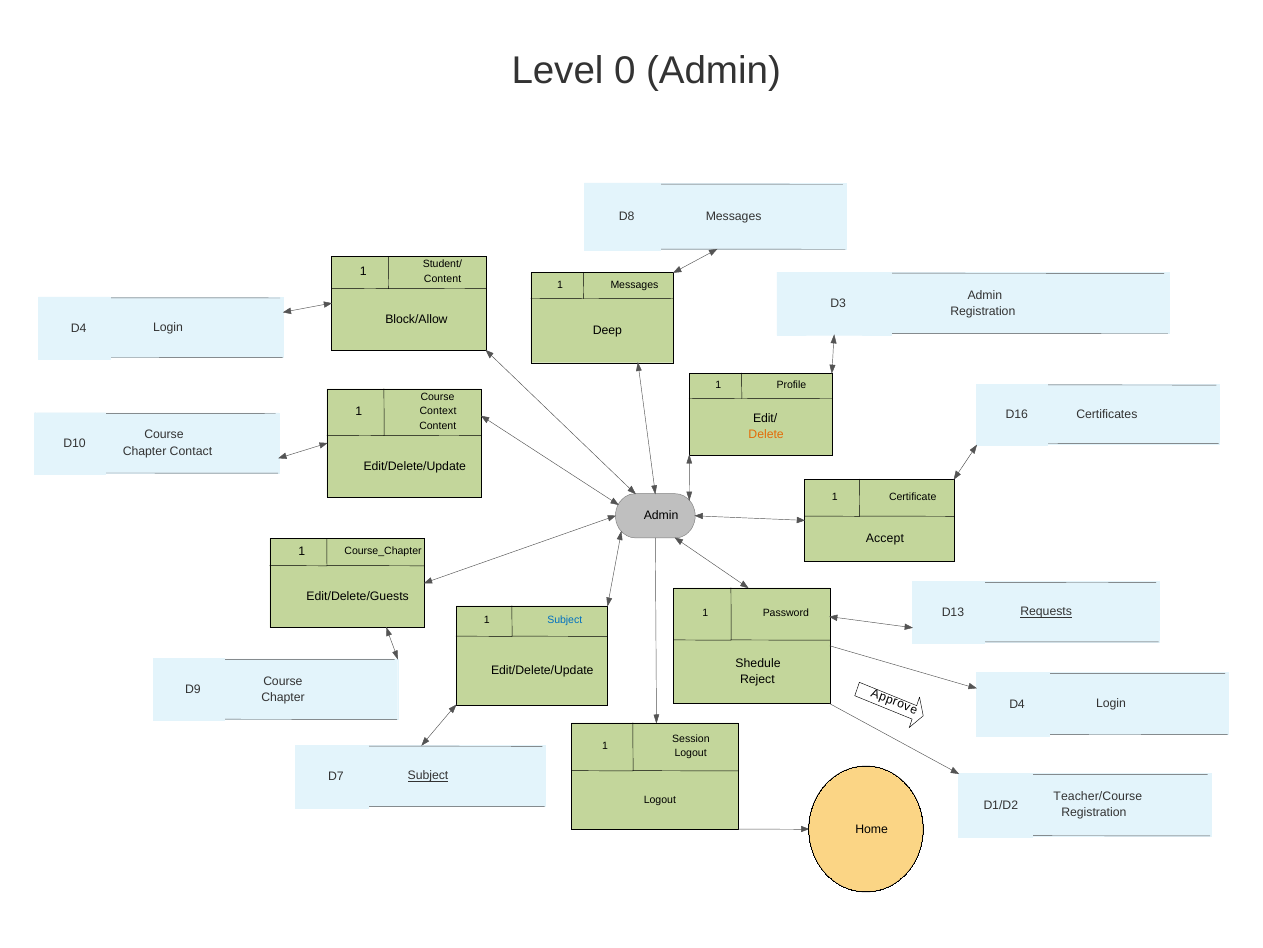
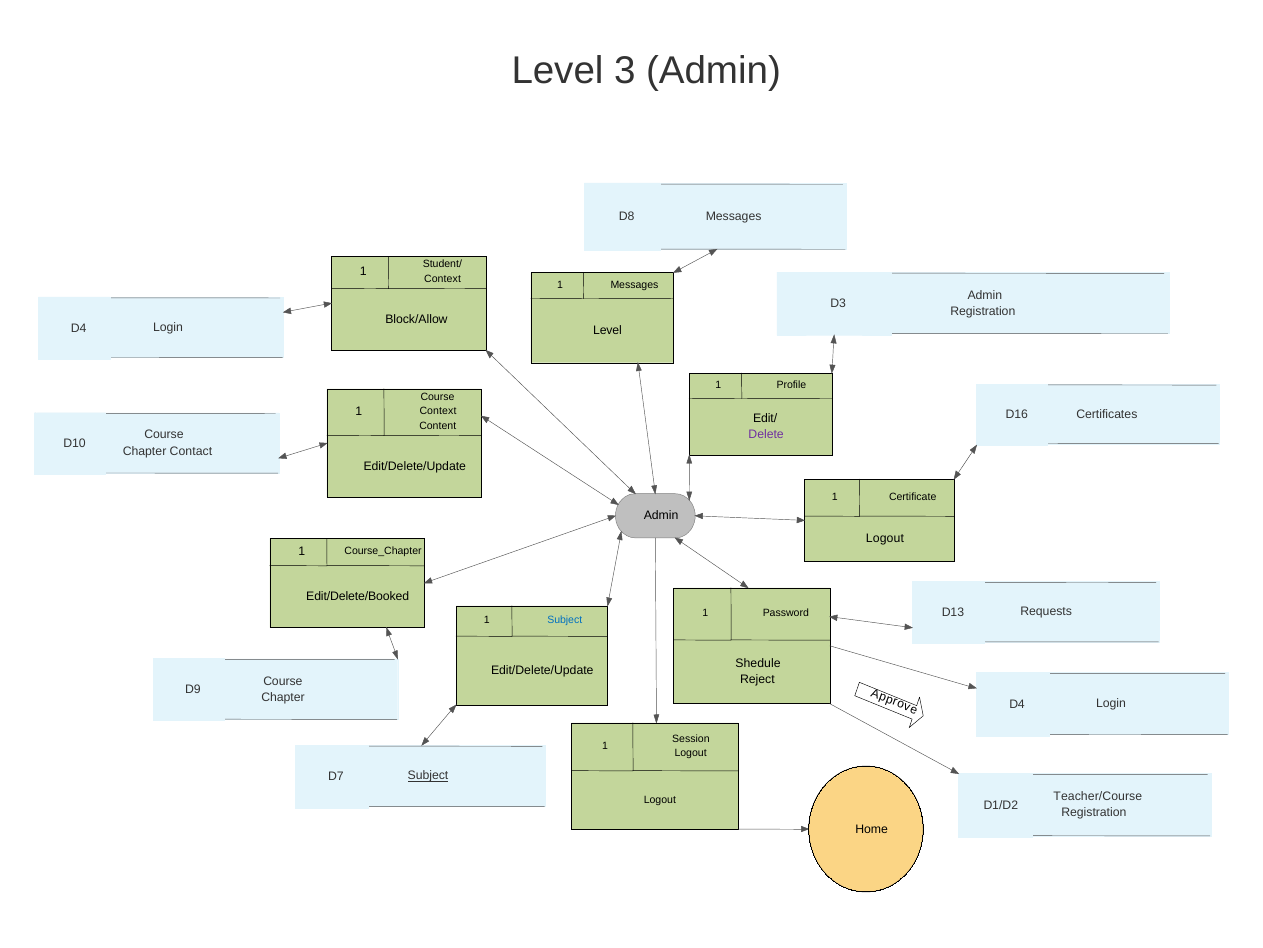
0: 0 -> 3 (625, 71)
Content: Content -> Context (443, 279)
Deep: Deep -> Level (607, 330)
Delete colour: orange -> purple (766, 435)
Accept: Accept -> Logout (885, 538)
Edit/Delete/Guests: Edit/Delete/Guests -> Edit/Delete/Booked (358, 596)
Requests underline: present -> none (1046, 611)
